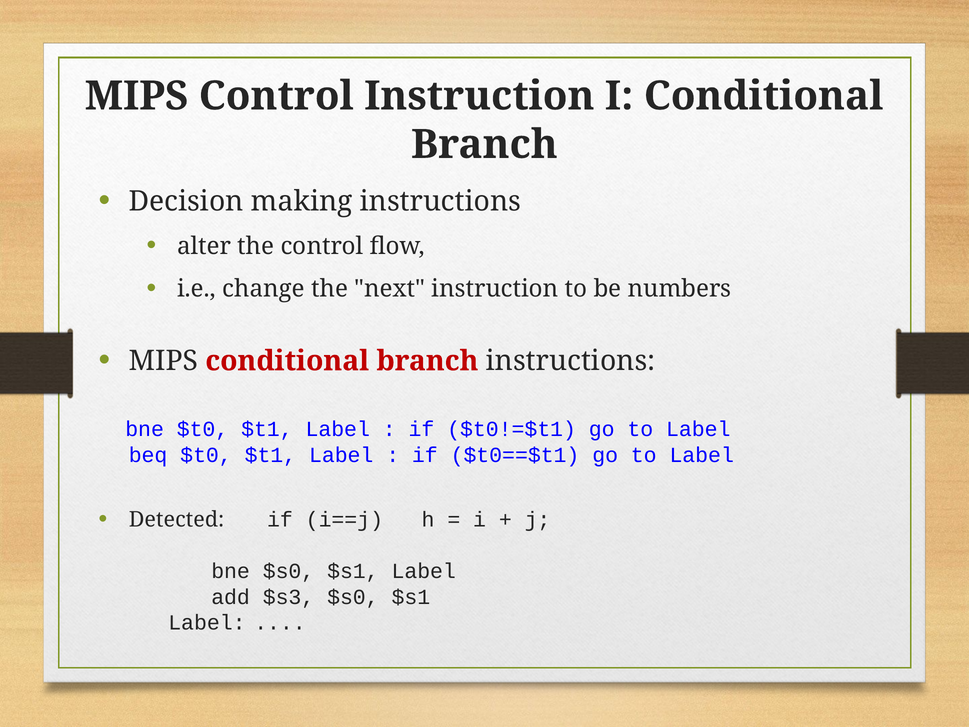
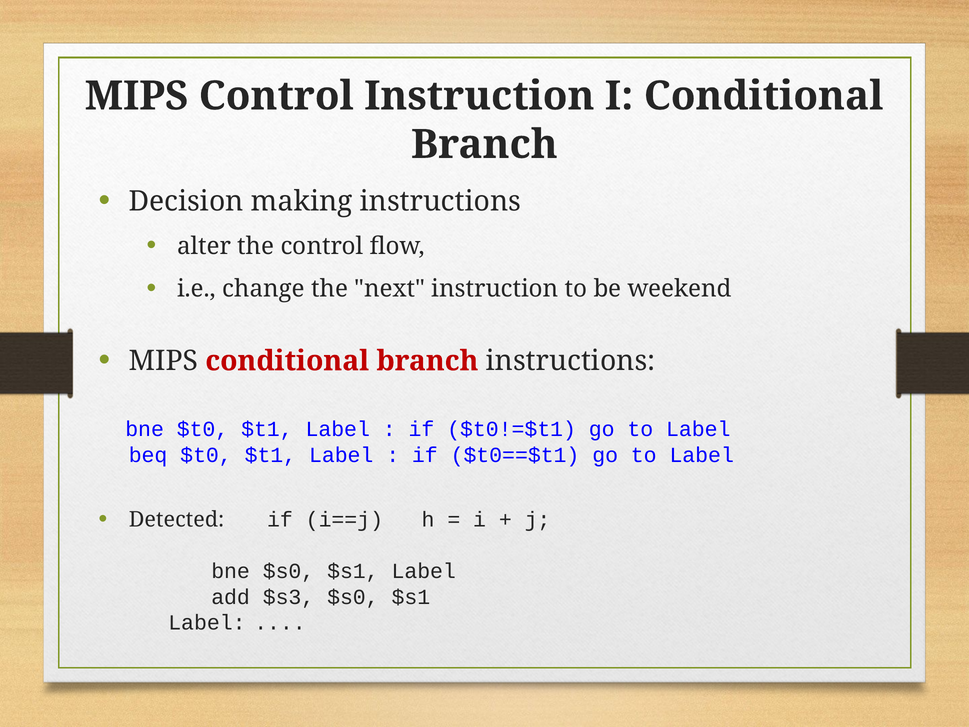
numbers: numbers -> weekend (680, 289)
